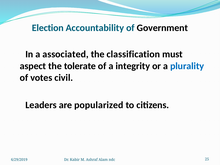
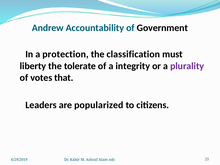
Election: Election -> Andrew (48, 28)
associated: associated -> protection (66, 54)
aspect: aspect -> liberty (33, 66)
plurality colour: blue -> purple (187, 66)
civil: civil -> that (64, 78)
